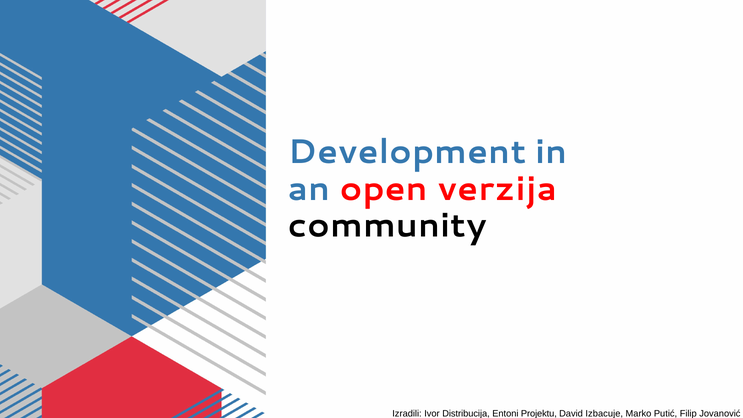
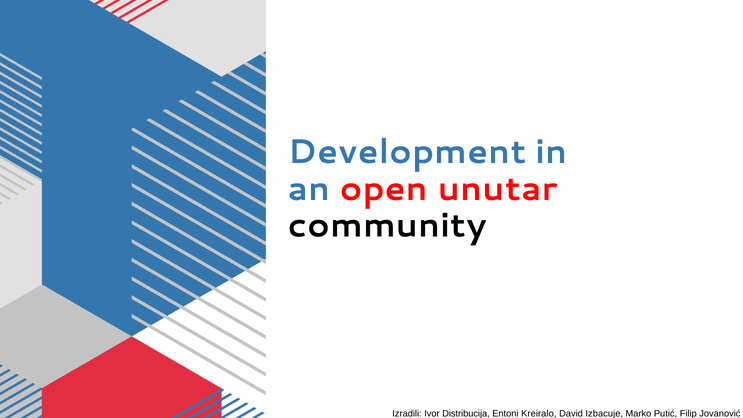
verzija: verzija -> unutar (498, 189)
Projektu: Projektu -> Kreiralo (539, 414)
